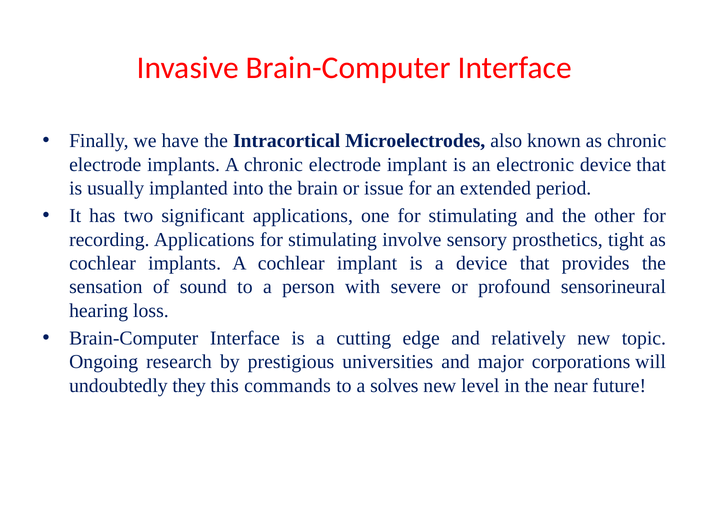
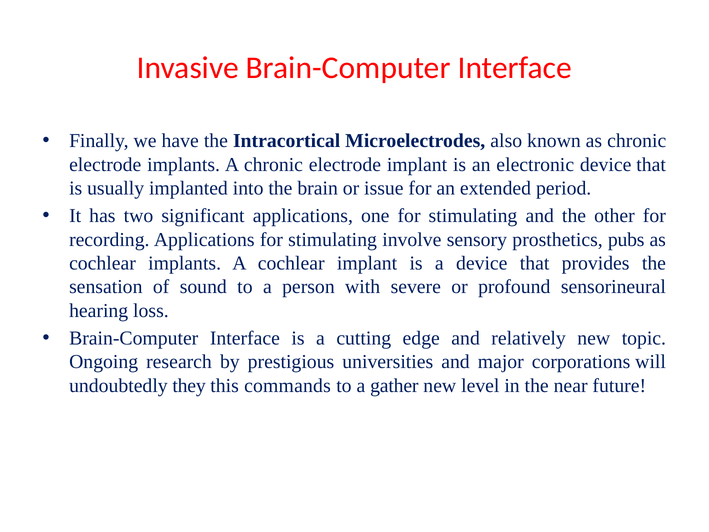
tight: tight -> pubs (626, 239)
solves: solves -> gather (394, 385)
